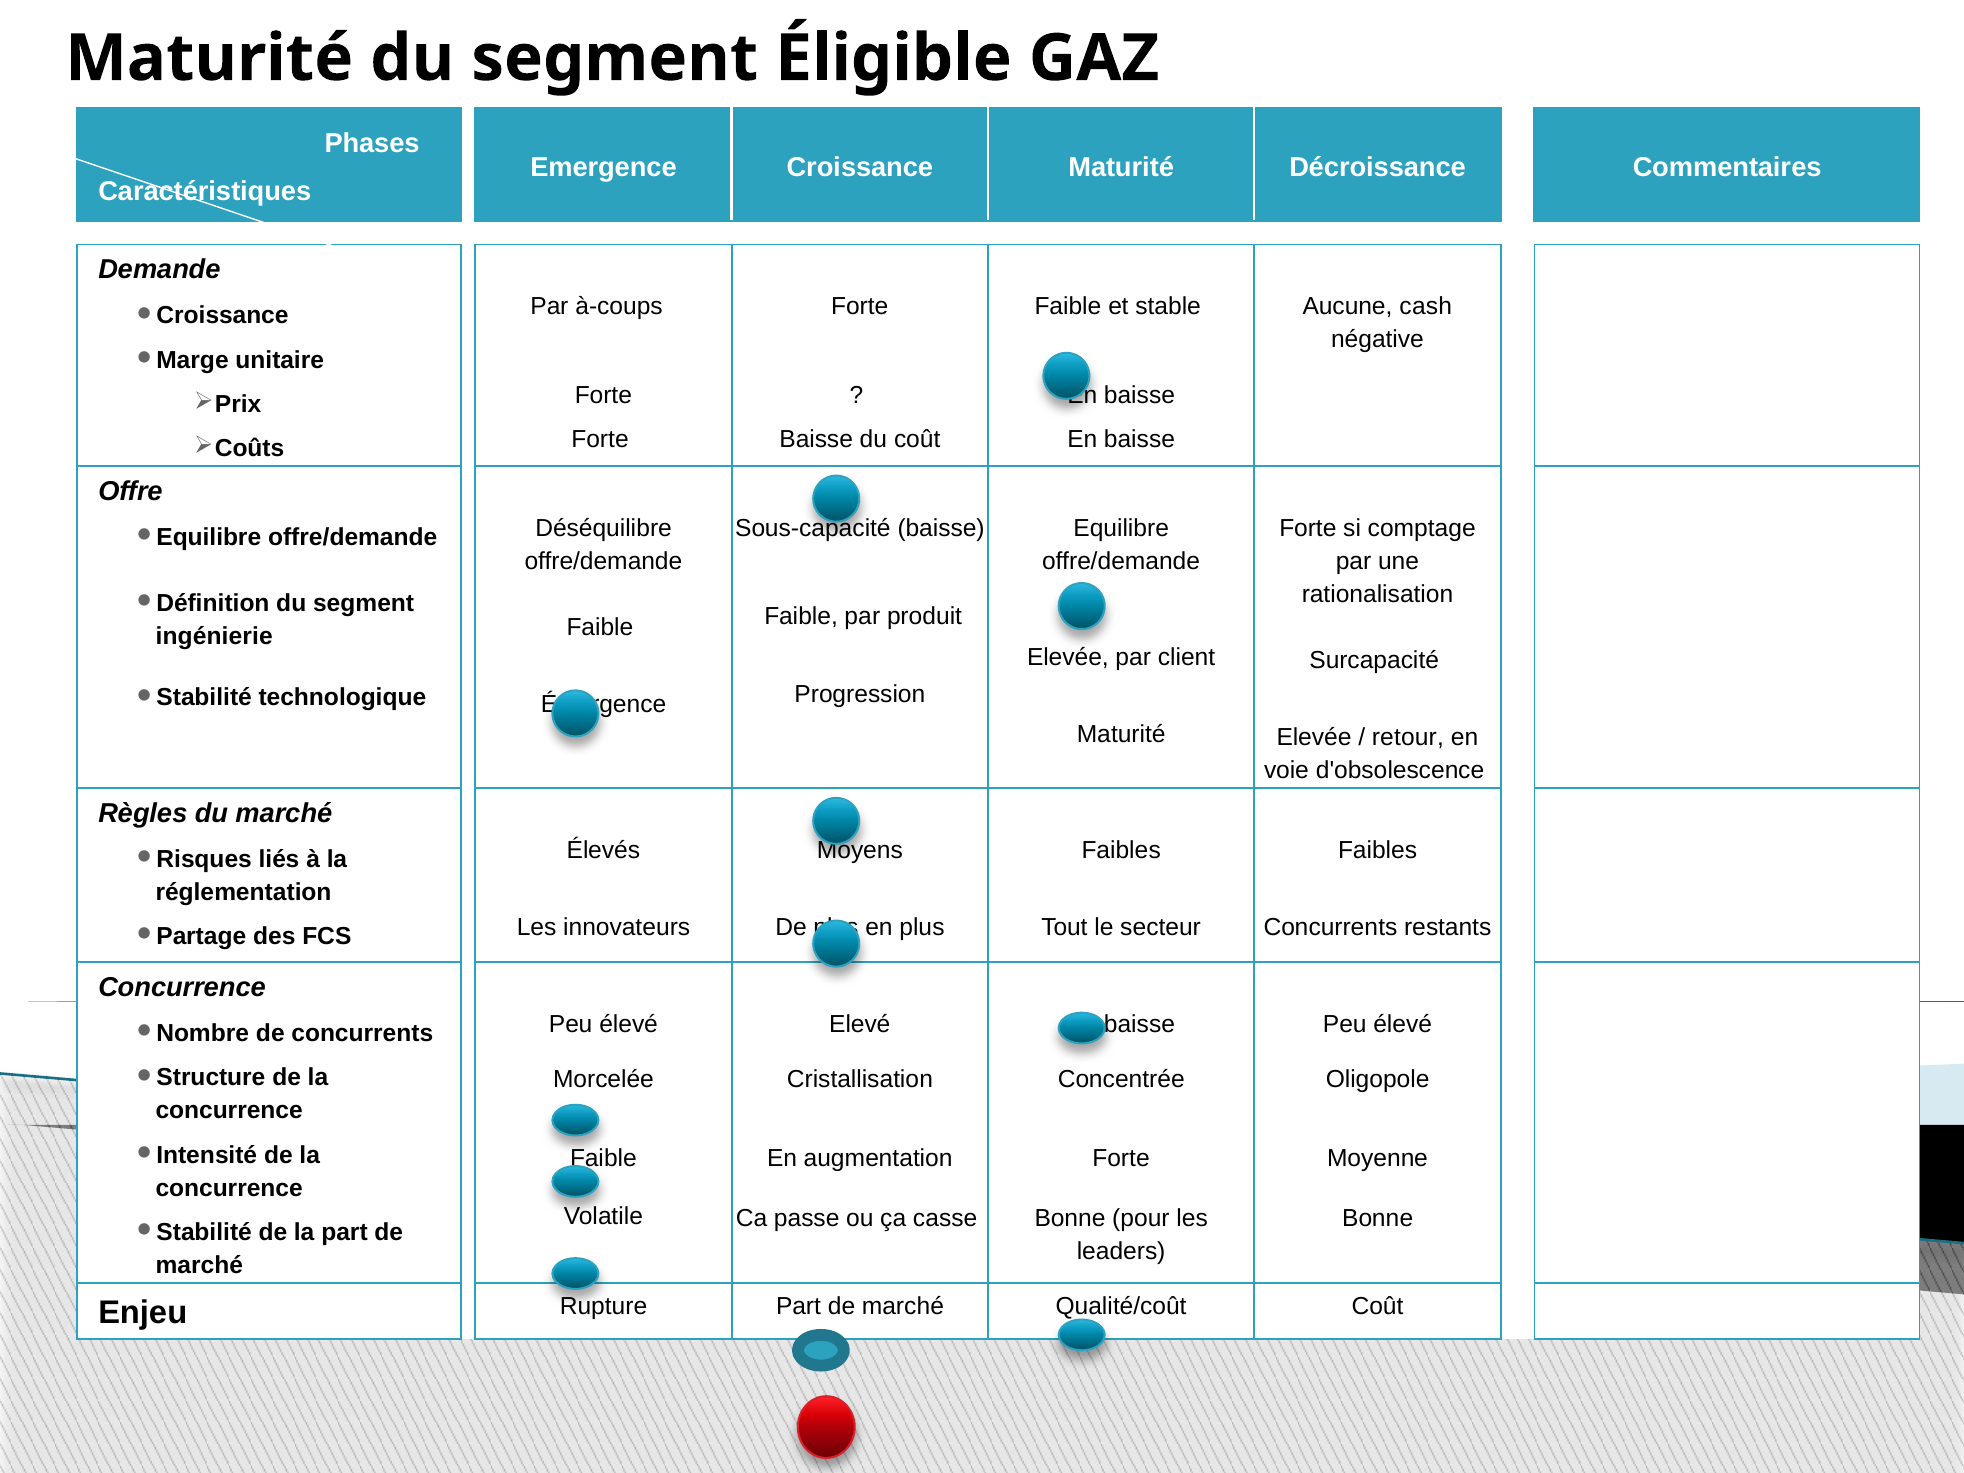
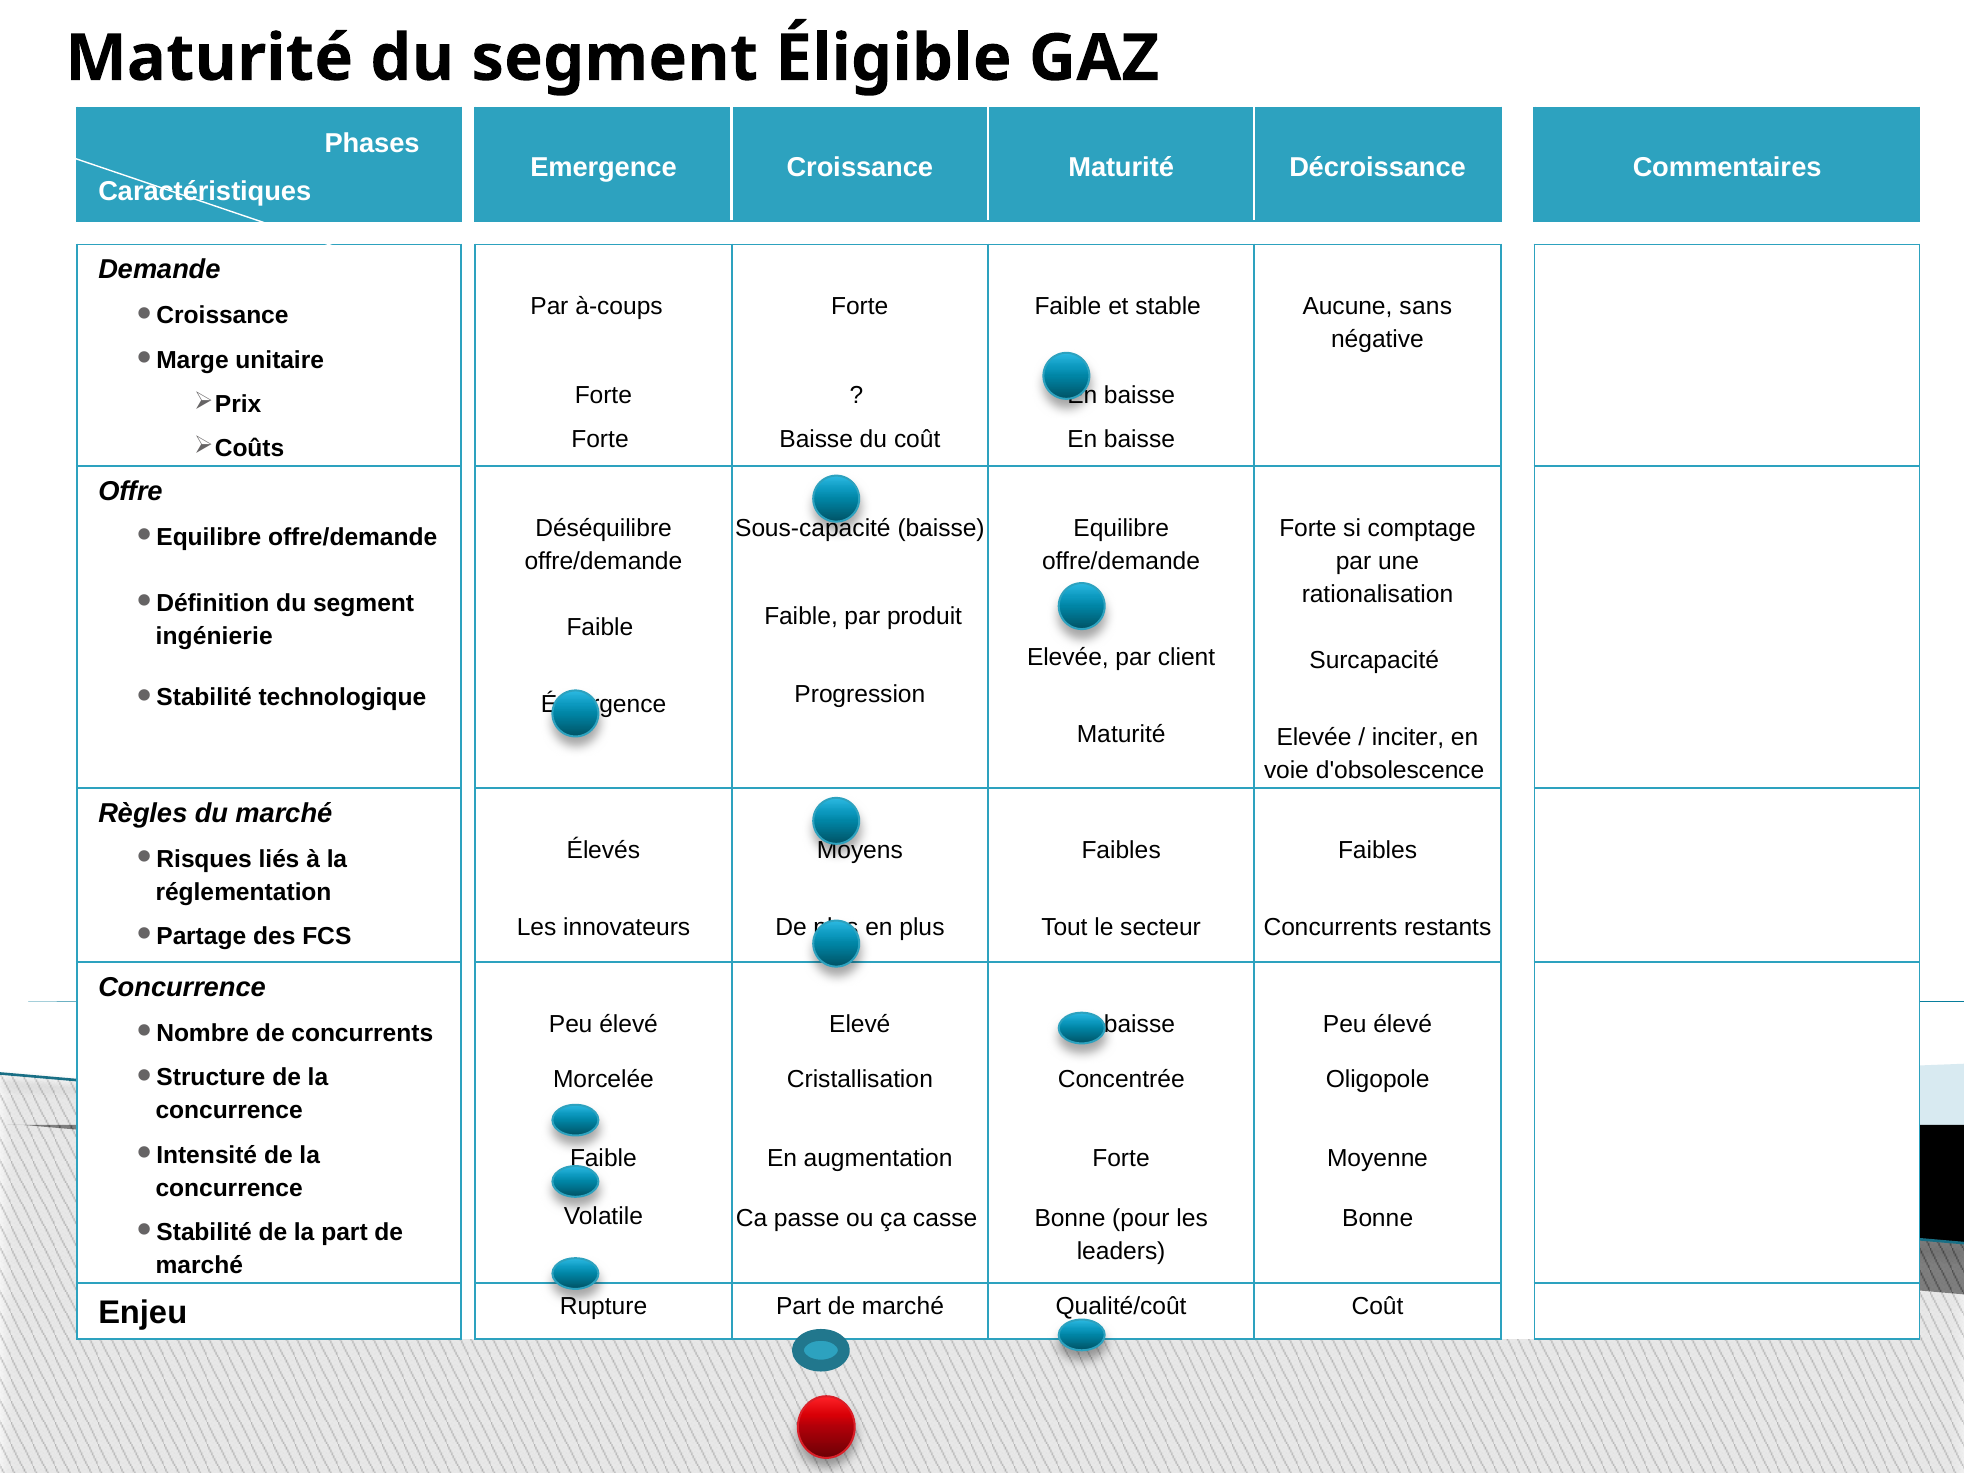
cash: cash -> sans (1426, 307)
retour: retour -> inciter (1408, 738)
